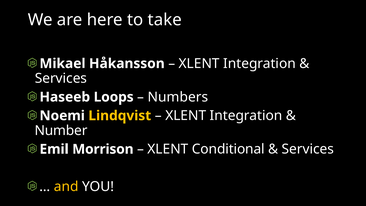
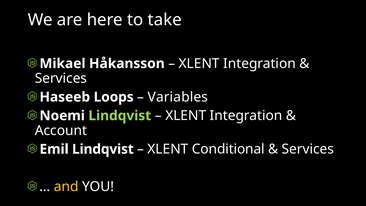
Numbers: Numbers -> Variables (178, 97)
Lindqvist colour: yellow -> light green (120, 116)
Number: Number -> Account (61, 130)
Emil Morrison: Morrison -> Lindqvist (103, 149)
